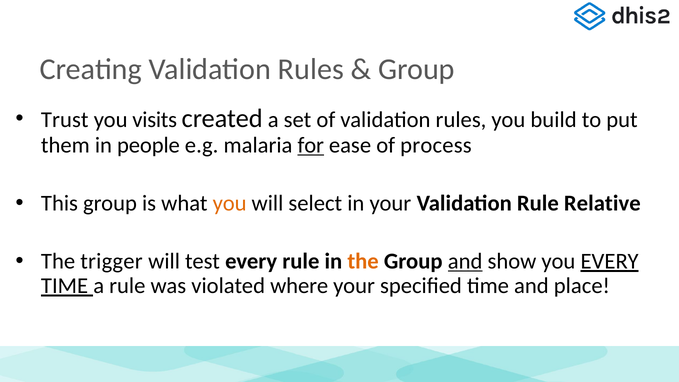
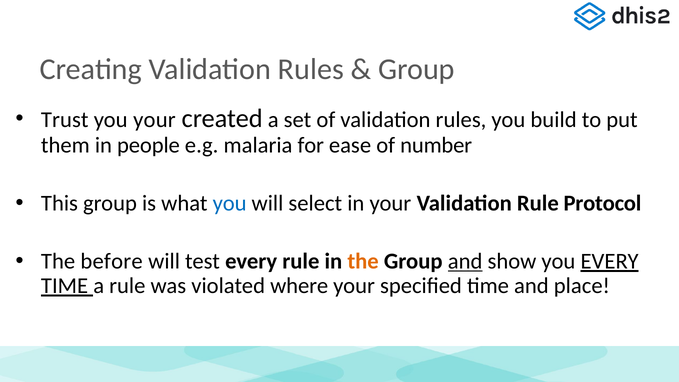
you visits: visits -> your (154, 120)
for underline: present -> none (311, 145)
process: process -> number (436, 145)
you colour: orange -> blue (230, 203)
Relative: Relative -> Protocol (602, 203)
trigger: trigger -> before (112, 261)
